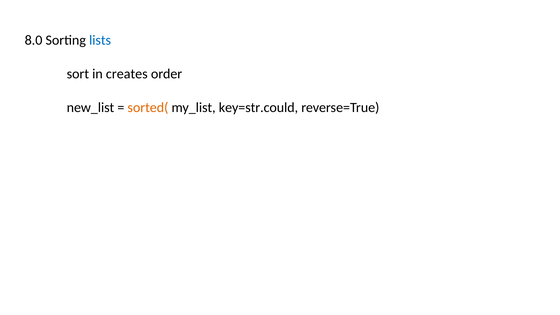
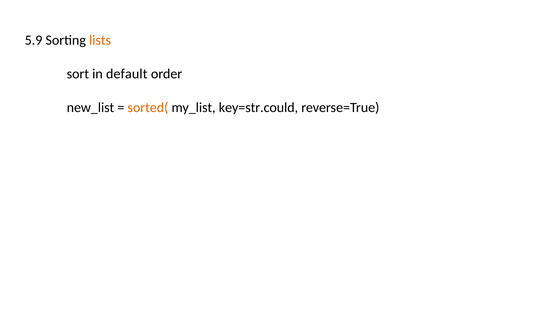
8.0: 8.0 -> 5.9 (34, 40)
lists colour: blue -> orange (100, 40)
creates: creates -> default (127, 74)
